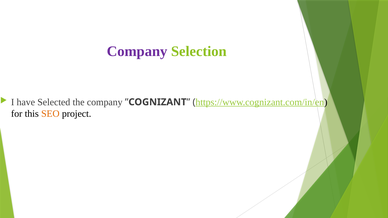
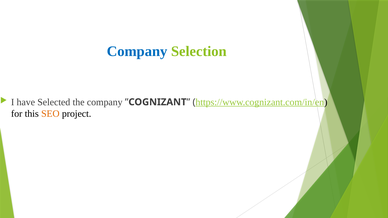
Company colour: purple -> blue (137, 51)
